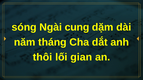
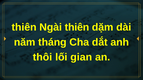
sóng: sóng -> thiên (24, 27)
Ngài cung: cung -> thiên (77, 27)
